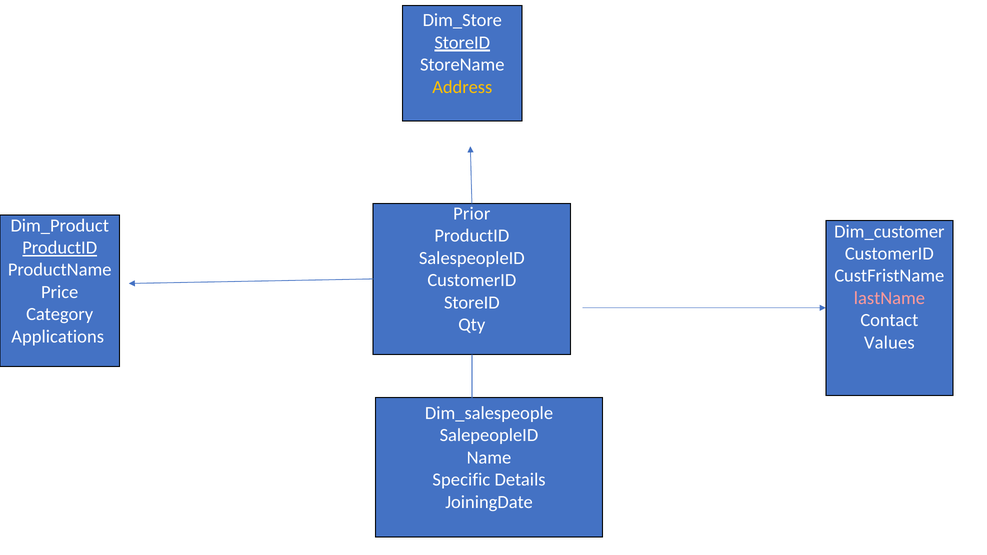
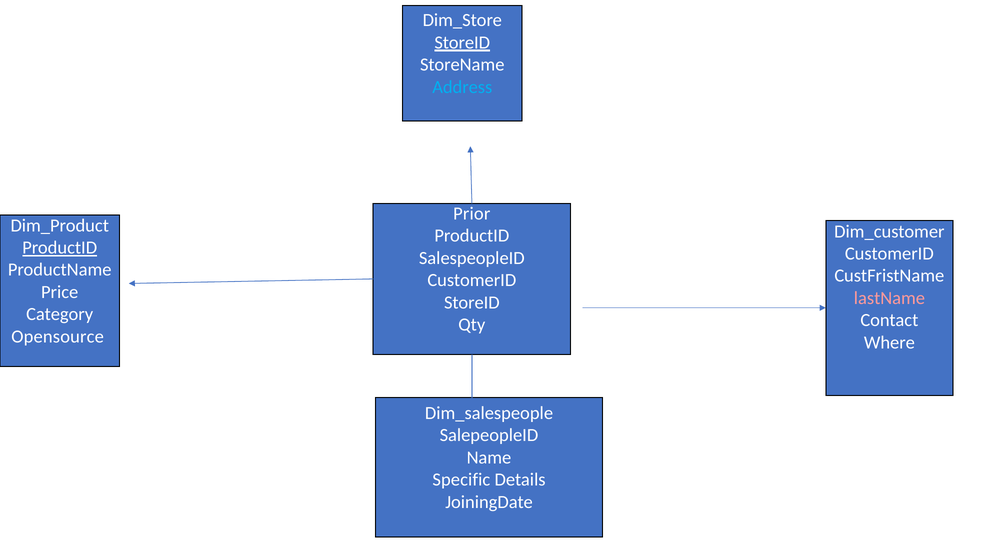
Address colour: yellow -> light blue (462, 87)
Applications: Applications -> Opensource (58, 337)
Values: Values -> Where (889, 343)
